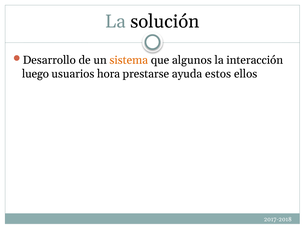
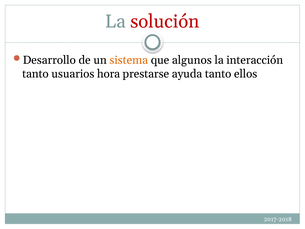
solución colour: black -> red (165, 22)
luego: luego -> tanto (35, 74)
ayuda estos: estos -> tanto (218, 74)
